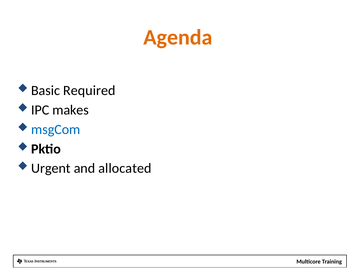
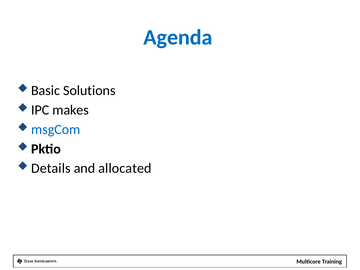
Agenda colour: orange -> blue (178, 37)
Required: Required -> Solutions (89, 91)
Urgent: Urgent -> Details (51, 168)
